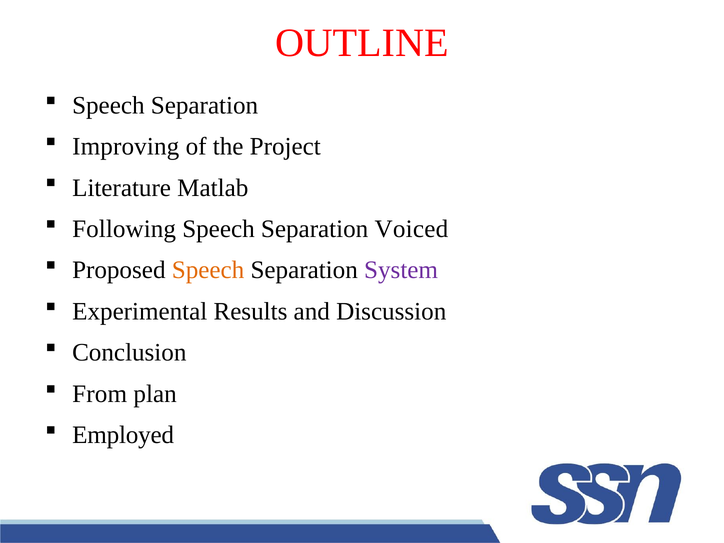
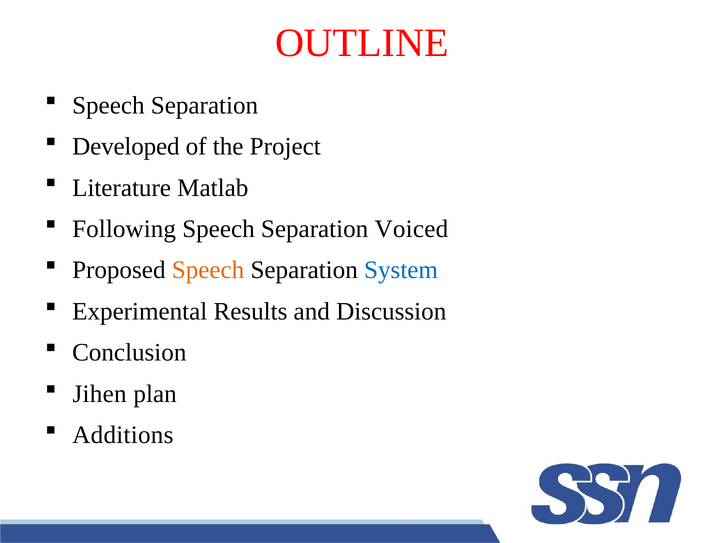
Improving: Improving -> Developed (126, 147)
System colour: purple -> blue (401, 270)
From: From -> Jihen (100, 394)
Employed: Employed -> Additions (123, 435)
